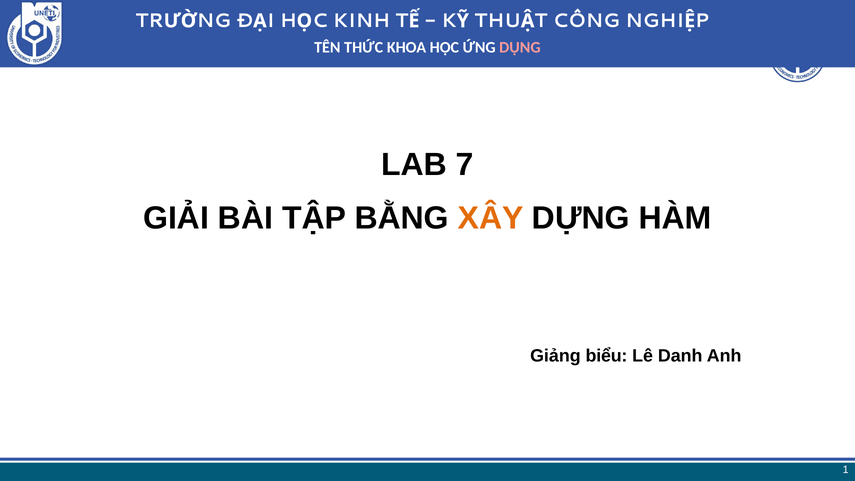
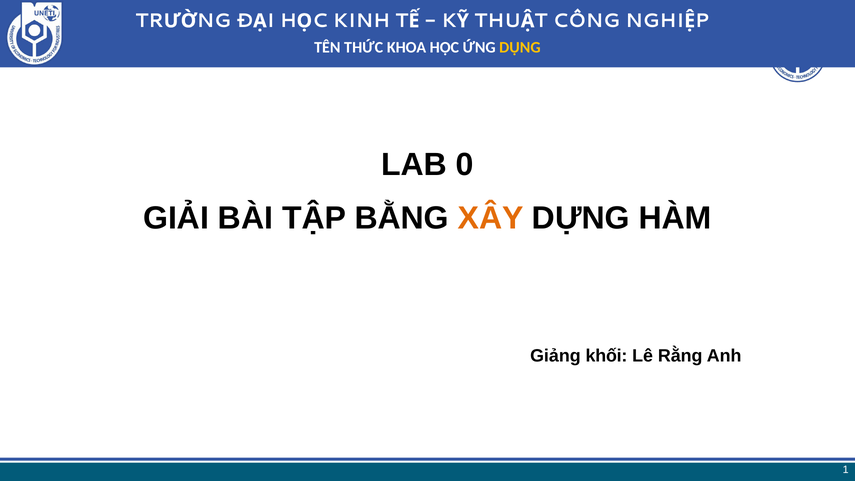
DỤNG colour: pink -> yellow (520, 47)
7: 7 -> 0 (465, 164)
biểu: biểu -> khối (606, 356)
Danh: Danh -> Rằng (680, 356)
